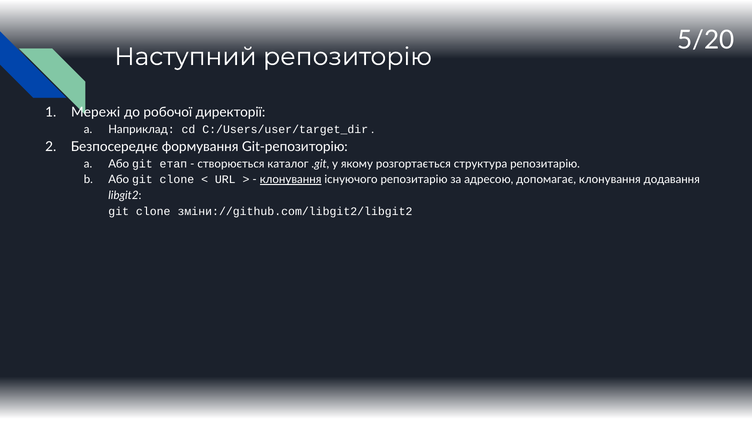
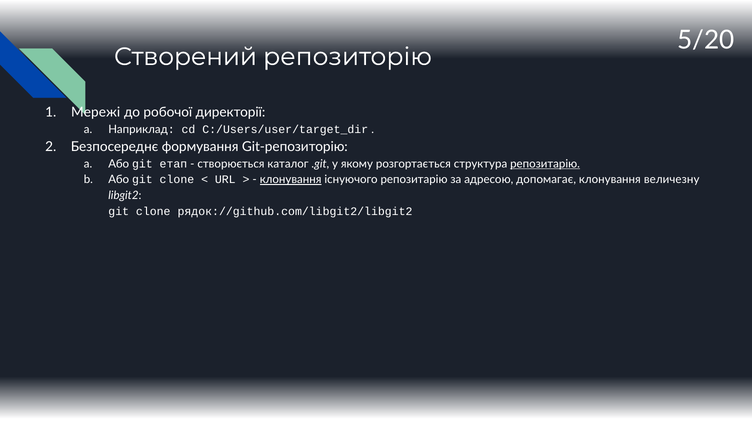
Наступний: Наступний -> Створений (185, 57)
репозитарію underline: none -> present (545, 164)
додавання: додавання -> величезну (672, 180)
зміни://github.com/libgit2/libgit2: зміни://github.com/libgit2/libgit2 -> рядок://github.com/libgit2/libgit2 (295, 211)
